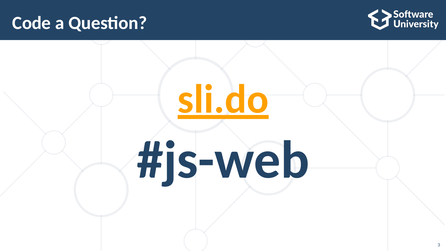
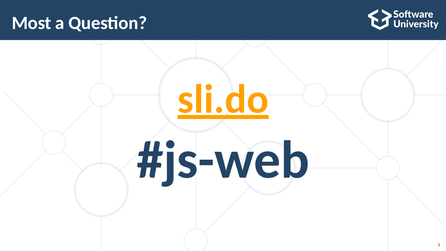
Code: Code -> Most (32, 23)
